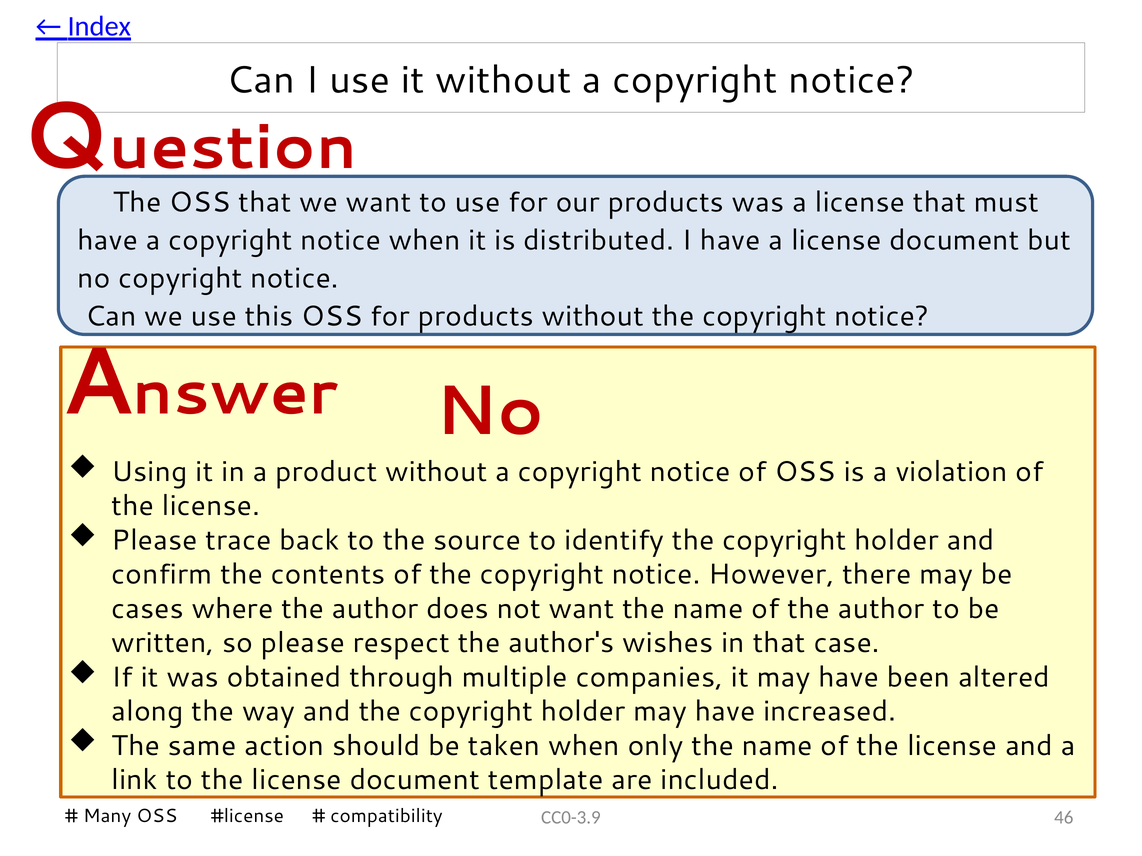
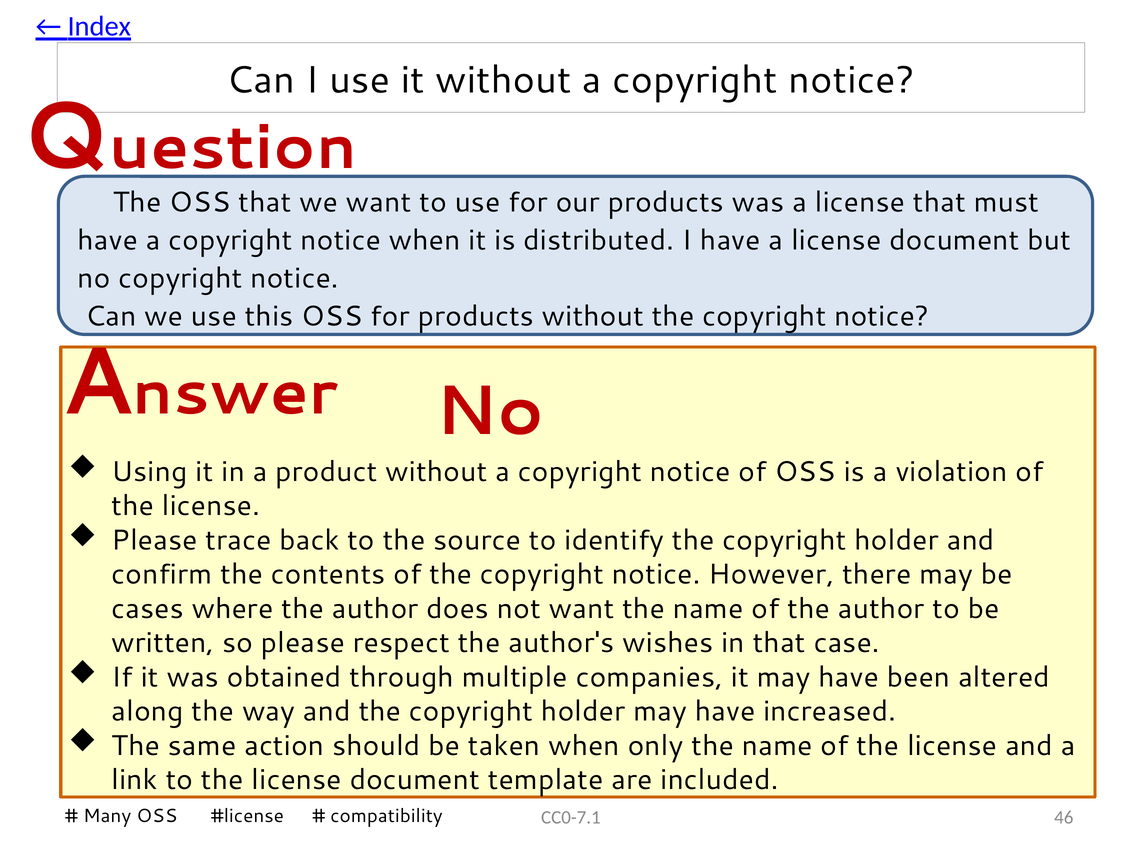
CC0-3.9: CC0-3.9 -> CC0-7.1 (571, 818)
